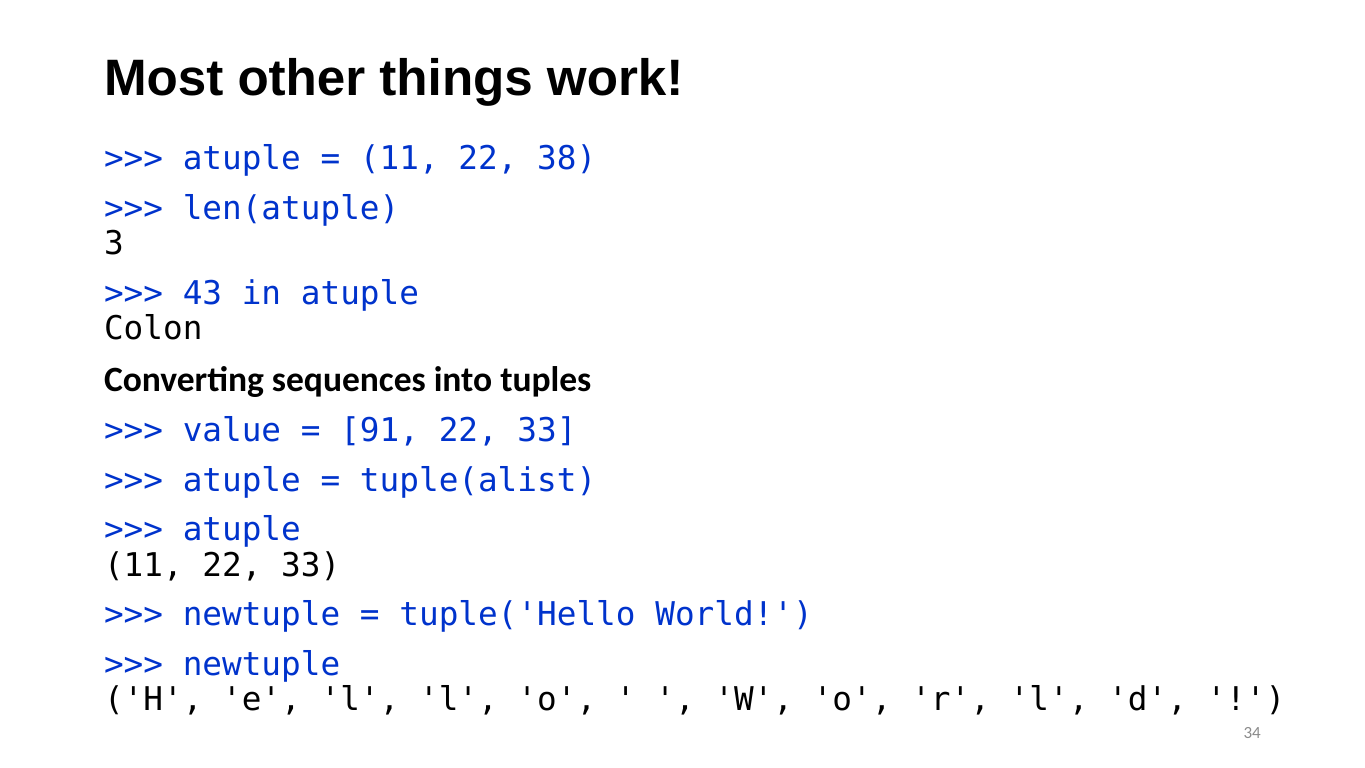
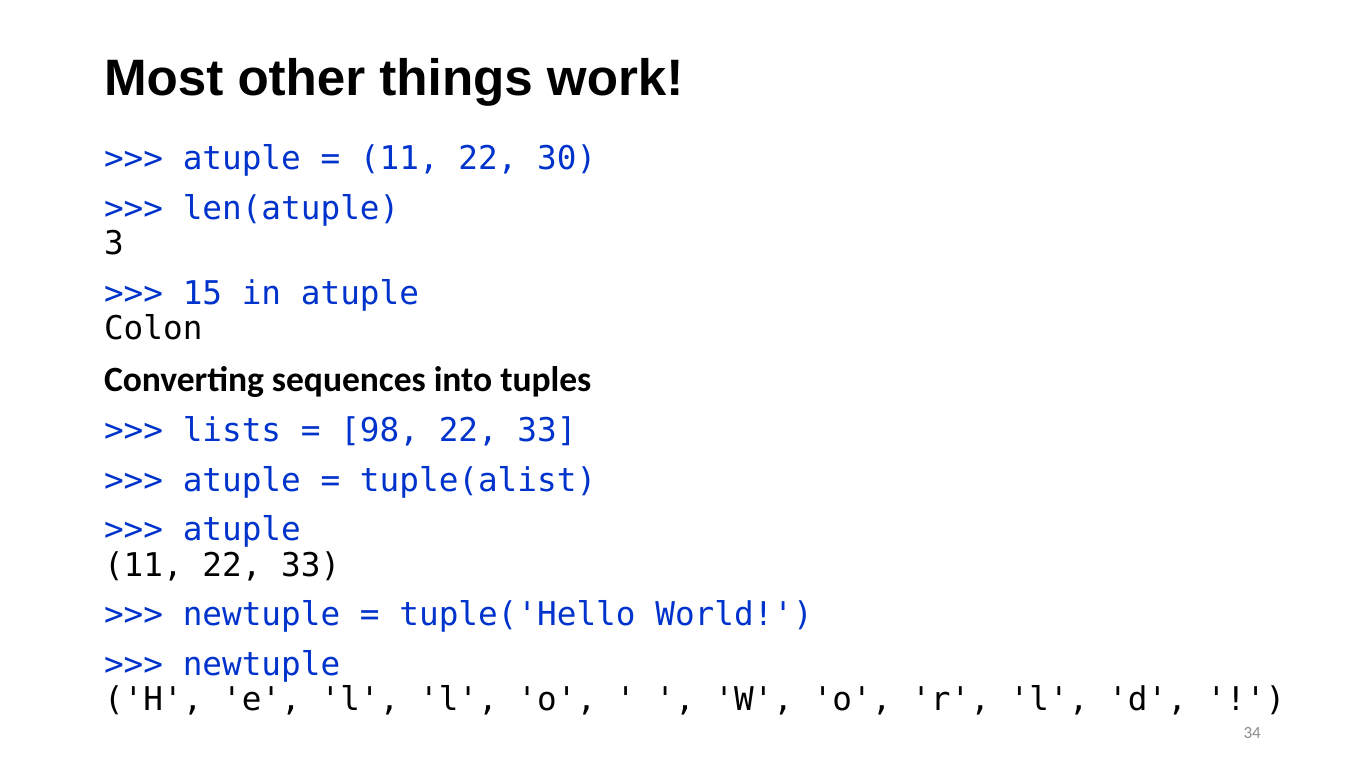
38: 38 -> 30 (567, 159)
43: 43 -> 15 (202, 293)
value: value -> lists (232, 431)
91: 91 -> 98 (380, 431)
